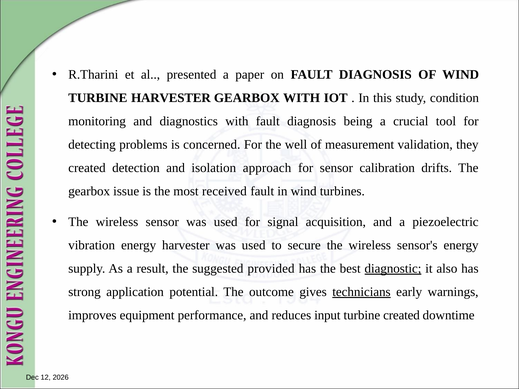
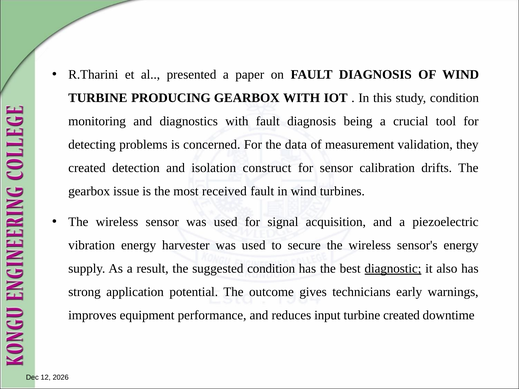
TURBINE HARVESTER: HARVESTER -> PRODUCING (171, 98)
well: well -> data (296, 145)
approach: approach -> construct (267, 168)
suggested provided: provided -> condition (271, 269)
technicians underline: present -> none (362, 292)
